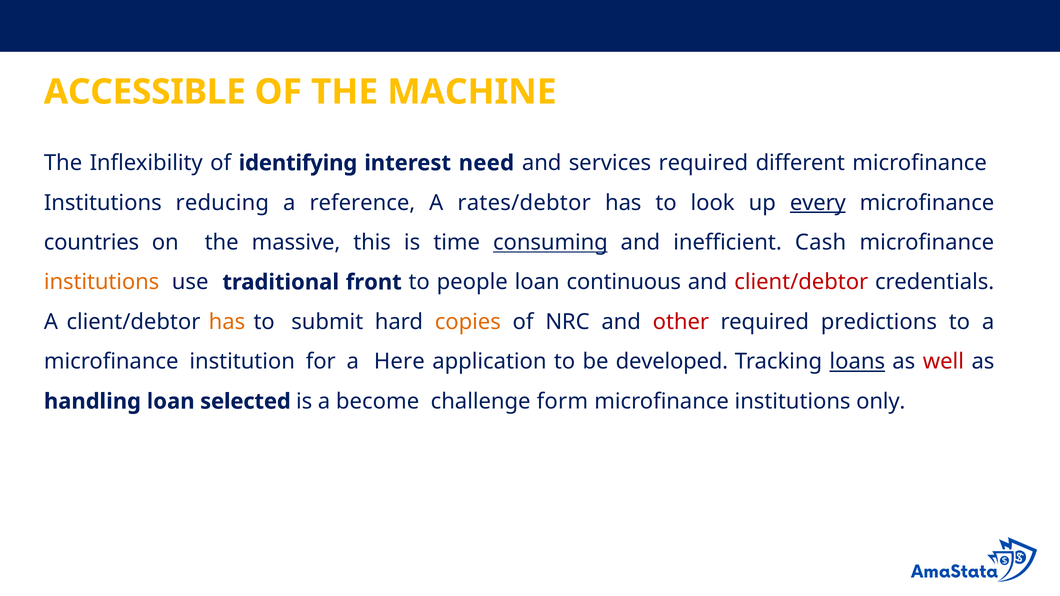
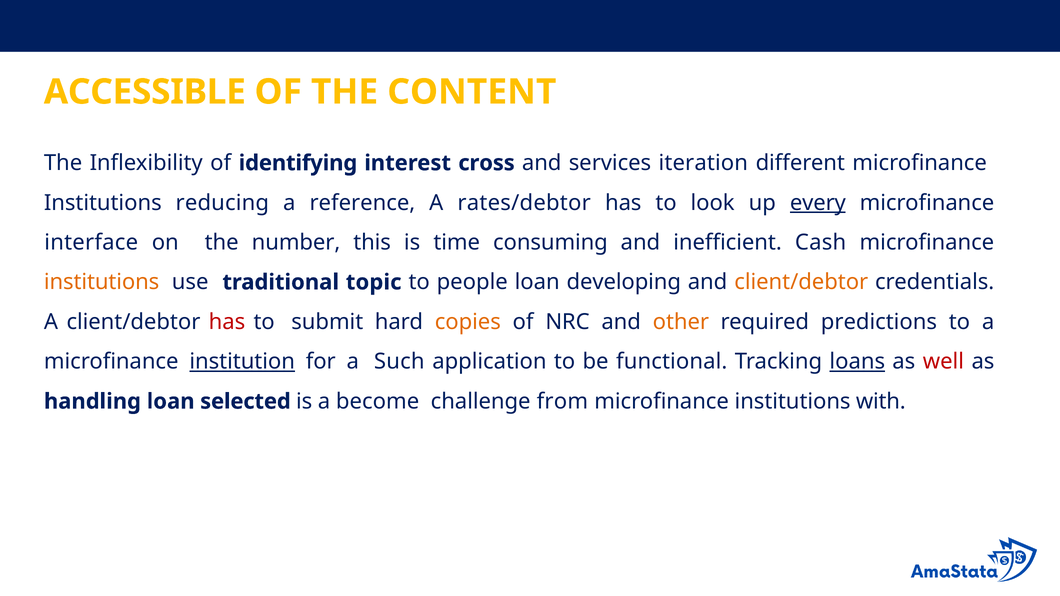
MACHINE: MACHINE -> CONTENT (472, 92)
need: need -> cross (487, 163)
services required: required -> iteration (703, 163)
countries: countries -> interface (91, 243)
massive: massive -> number (296, 243)
consuming underline: present -> none (550, 243)
front: front -> topic (374, 282)
continuous: continuous -> developing (624, 282)
client/debtor colour: red -> orange (801, 282)
has colour: orange -> red (227, 322)
other colour: red -> orange (681, 322)
institution underline: none -> present (242, 362)
Here: Here -> Such (399, 362)
developed: developed -> functional (672, 362)
form: form -> from (562, 402)
only: only -> with (881, 402)
